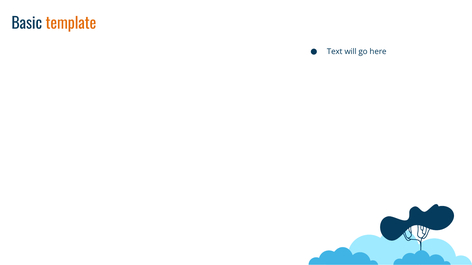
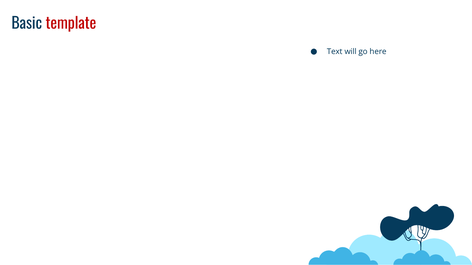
template colour: orange -> red (71, 24)
